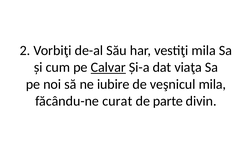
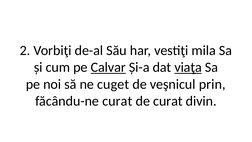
viaţa underline: none -> present (188, 67)
iubire: iubire -> cuget (113, 84)
veşnicul mila: mila -> prin (212, 84)
de parte: parte -> curat (168, 101)
